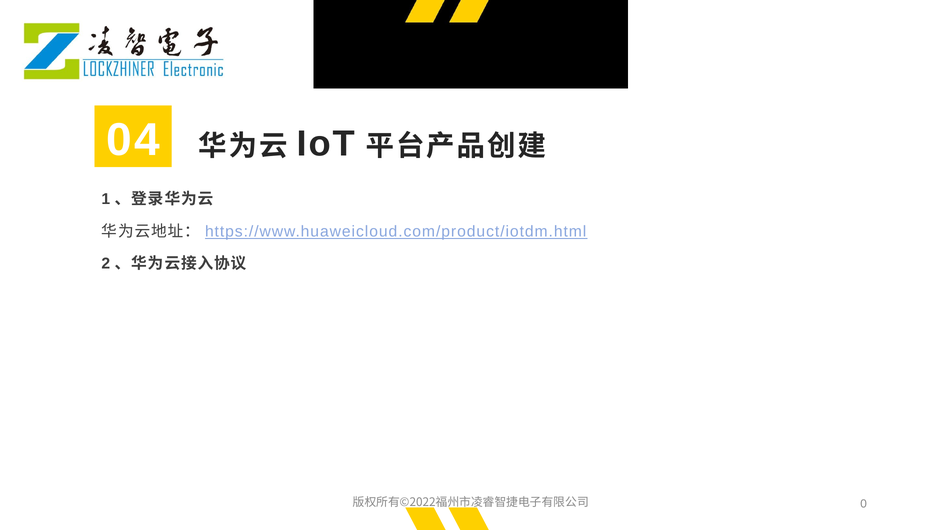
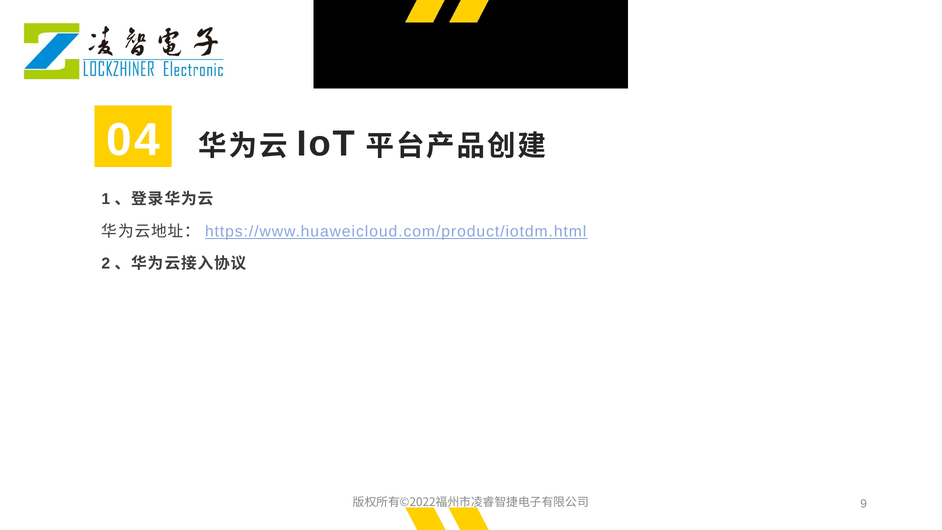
0: 0 -> 9 (864, 504)
